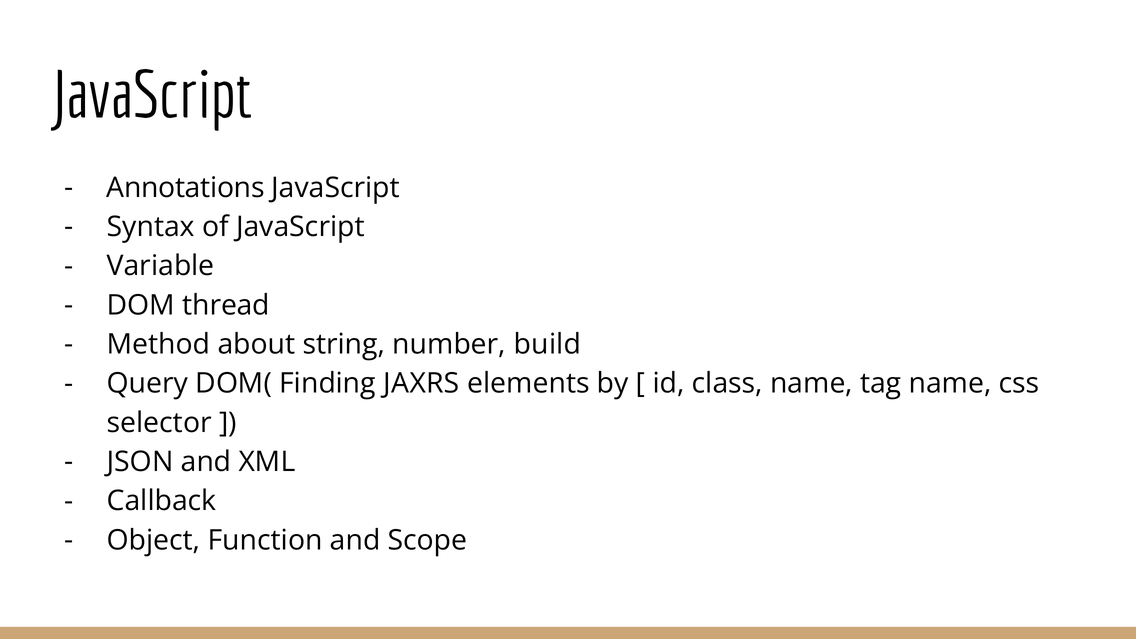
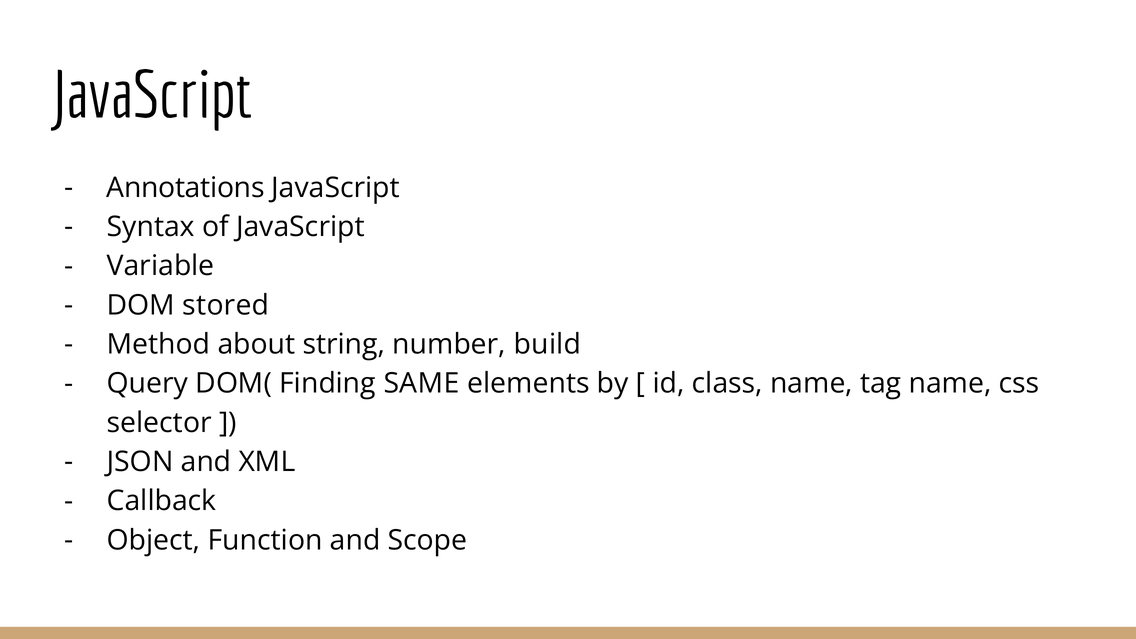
thread: thread -> stored (226, 305)
JAXRS: JAXRS -> SAME (421, 384)
